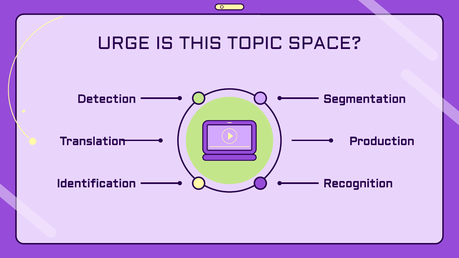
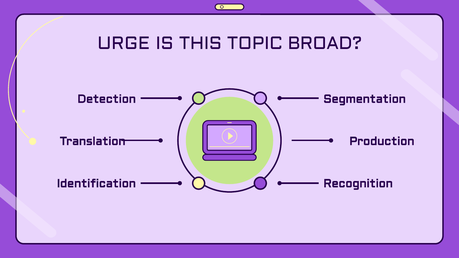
SPACE: SPACE -> BROAD (325, 43)
